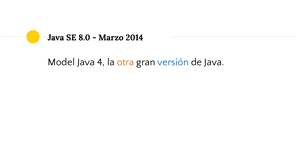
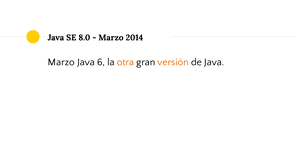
Model: Model -> Marzo (61, 62)
4: 4 -> 6 (101, 62)
versión colour: blue -> orange (173, 62)
